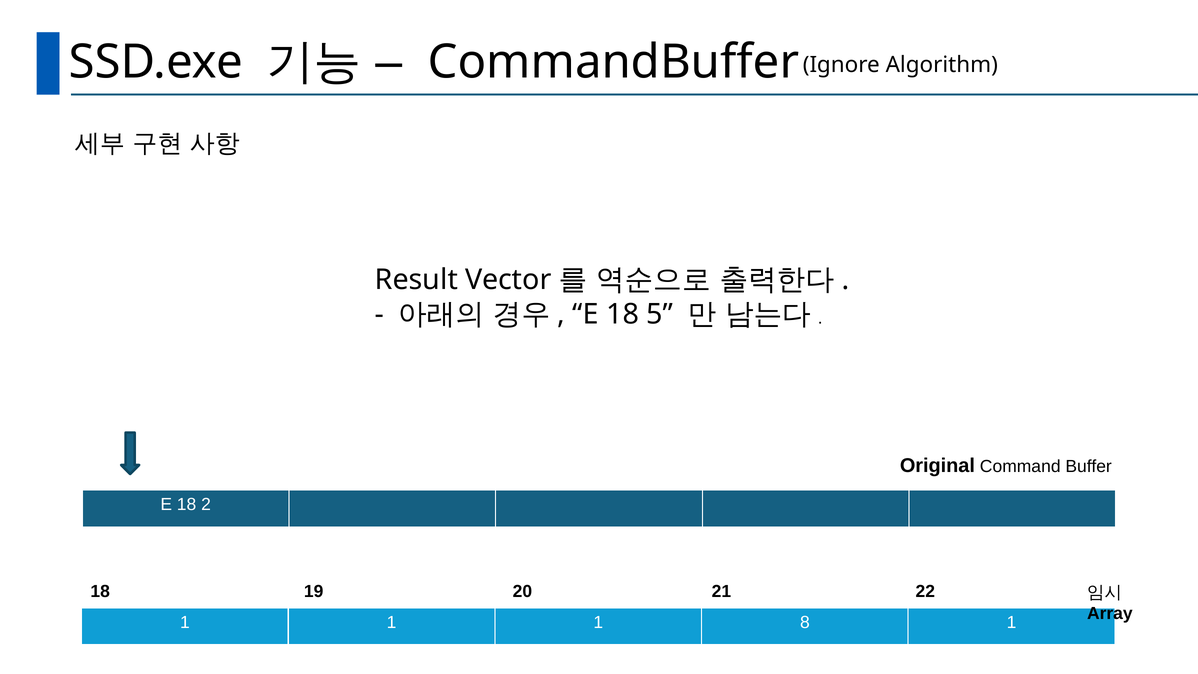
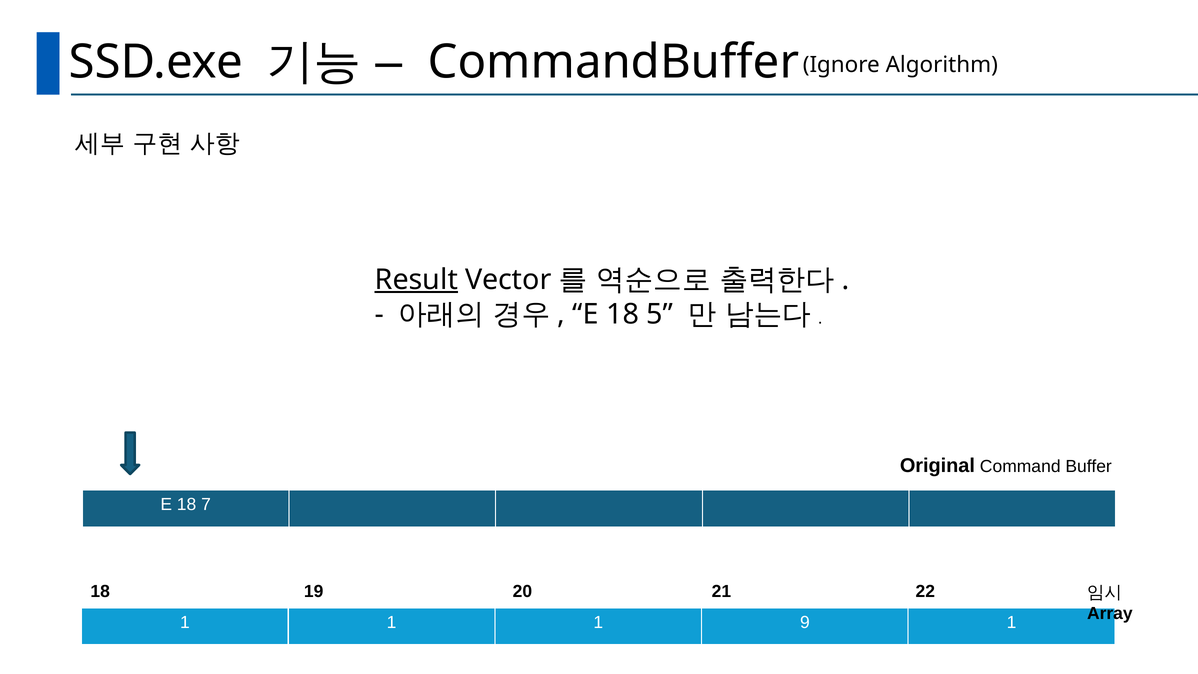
Result underline: none -> present (416, 280)
2: 2 -> 7 (206, 505)
8: 8 -> 9 (805, 622)
